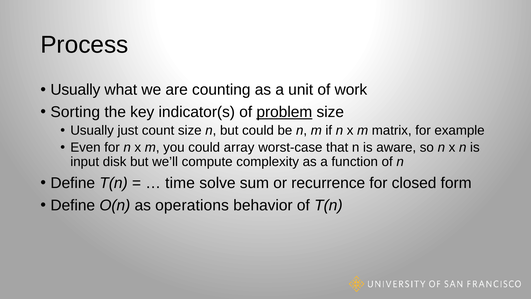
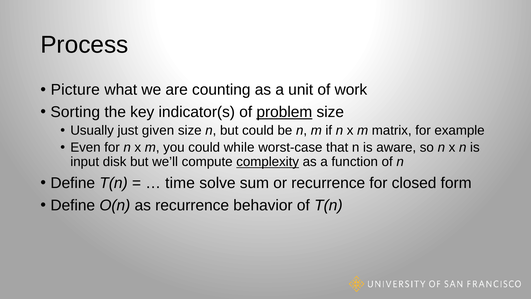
Usually: Usually -> Picture (75, 90)
count: count -> given (158, 130)
array: array -> while (239, 147)
complexity underline: none -> present (268, 162)
as operations: operations -> recurrence (192, 205)
